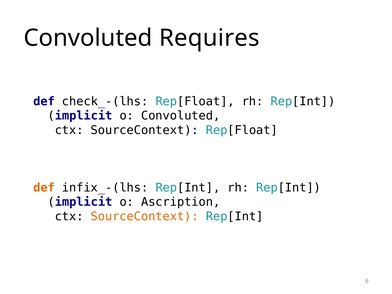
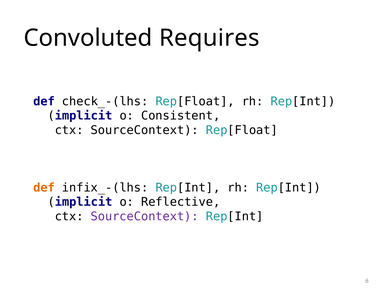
o Convoluted: Convoluted -> Consistent (181, 116)
Ascription: Ascription -> Reflective (181, 202)
SourceContext colour: orange -> purple (145, 216)
